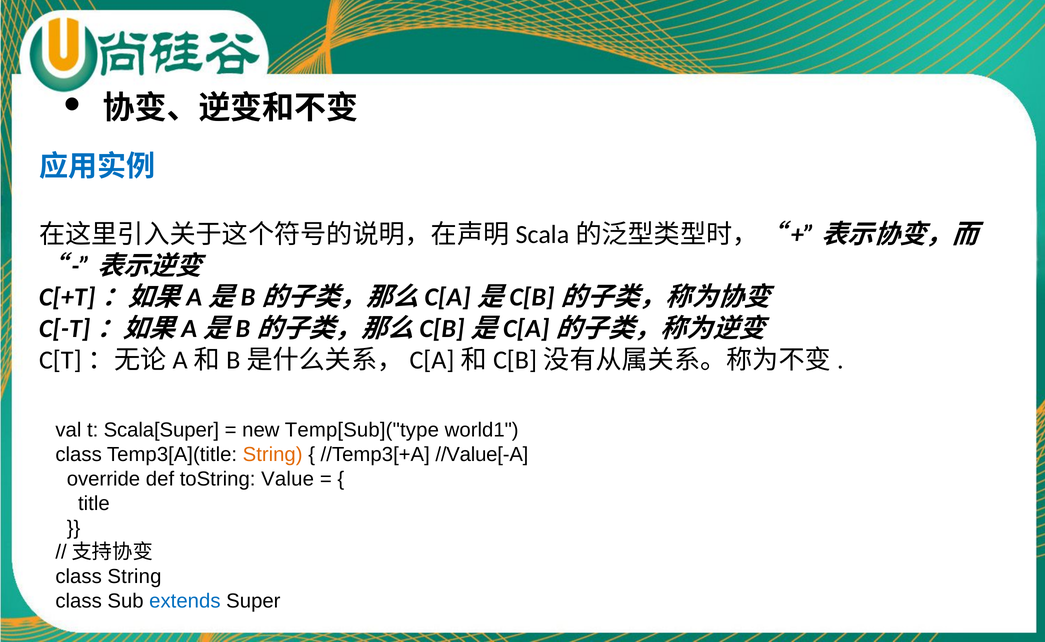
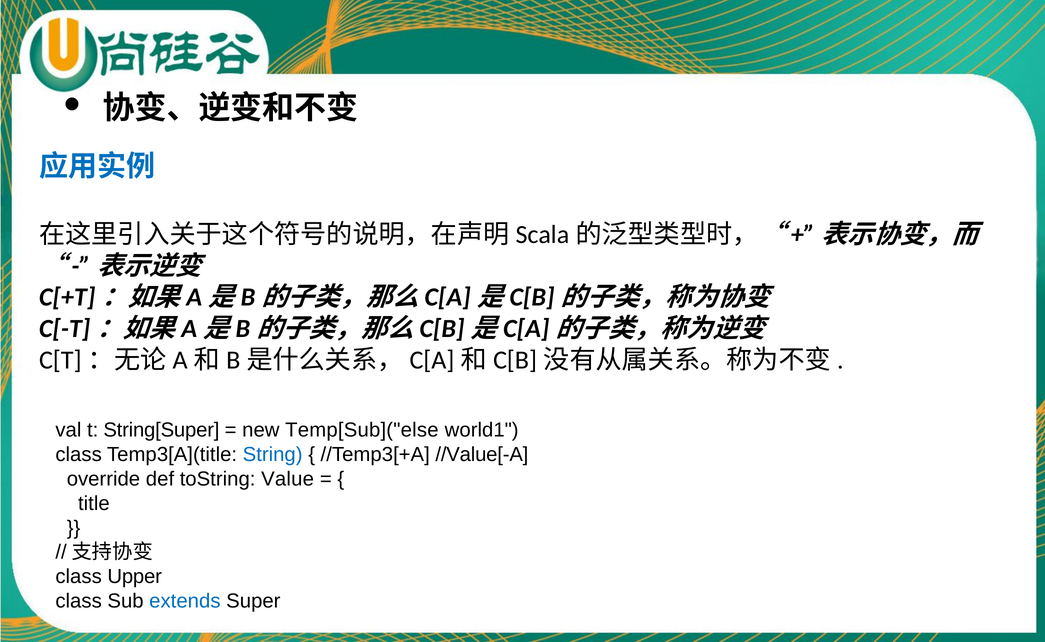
Scala[Super: Scala[Super -> String[Super (161, 430)
Temp[Sub]("type: Temp[Sub]("type -> Temp[Sub]("else (362, 430)
String colour: orange -> blue (273, 455)
class String: String -> Upper (135, 577)
